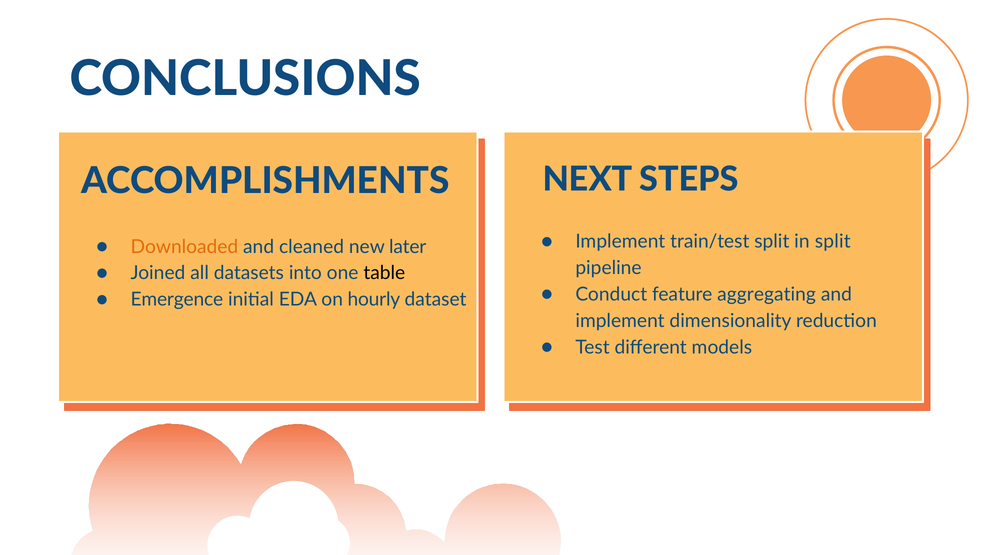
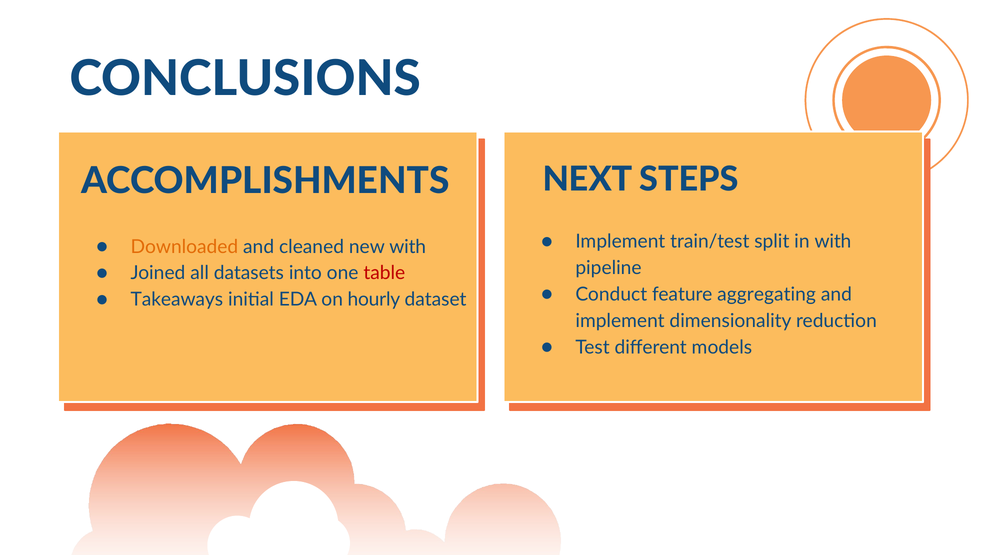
in split: split -> with (833, 241)
new later: later -> with (408, 247)
table colour: black -> red (384, 273)
Emergence: Emergence -> Takeaways (177, 299)
